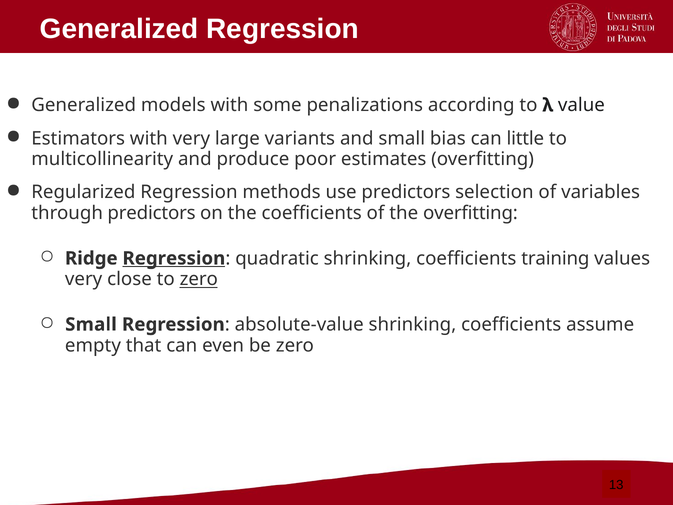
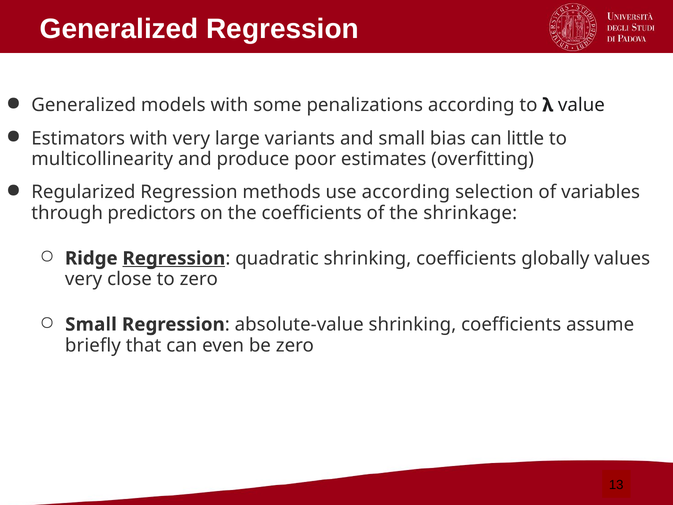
use predictors: predictors -> according (406, 192)
the overfitting: overfitting -> shrinkage (470, 213)
training: training -> globally (555, 258)
zero underline: present -> none (199, 279)
empty: empty -> briefly (93, 345)
